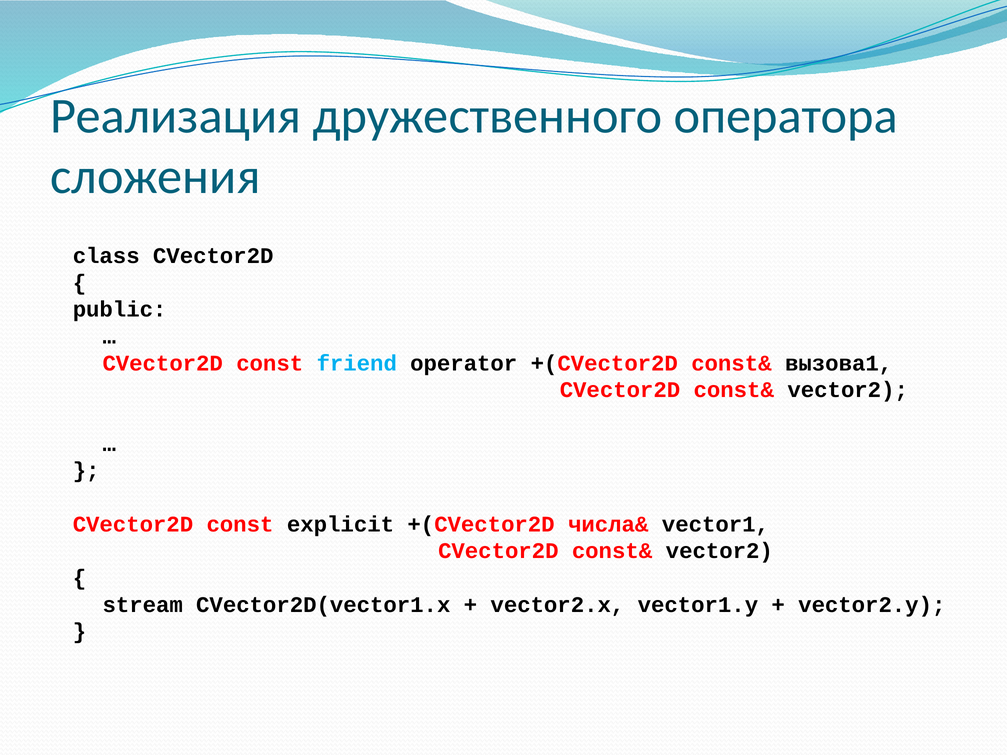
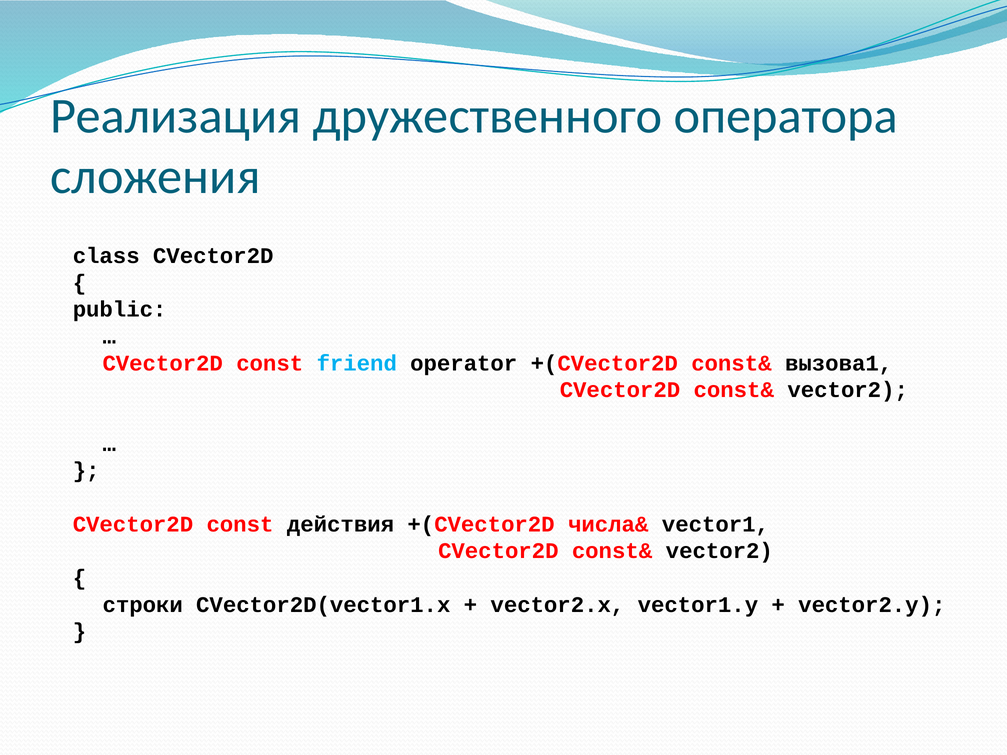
explicit: explicit -> действия (340, 524)
stream: stream -> строки (143, 605)
